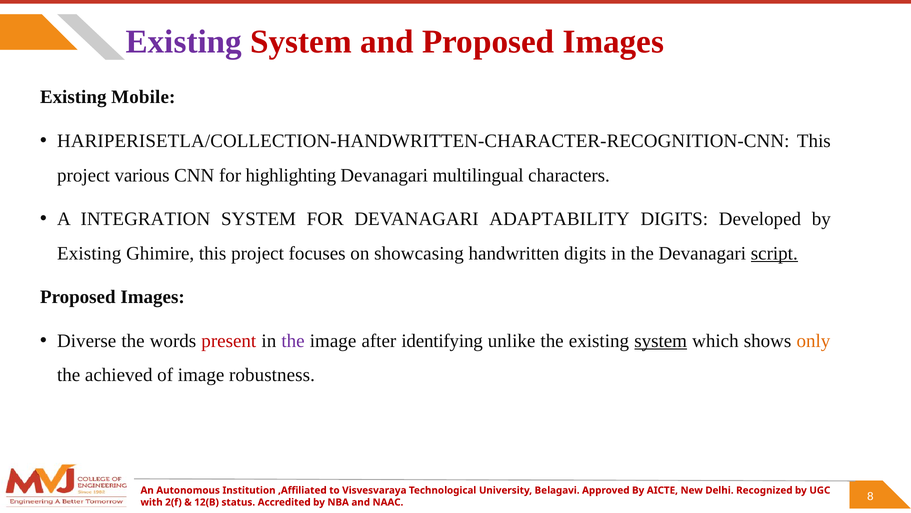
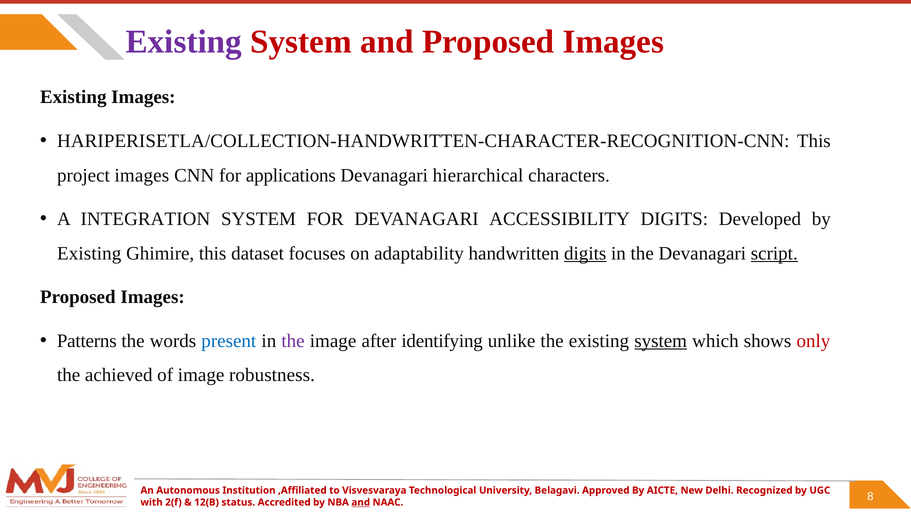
Existing Mobile: Mobile -> Images (143, 97)
project various: various -> images (142, 175)
highlighting: highlighting -> applications (291, 175)
multilingual: multilingual -> hierarchical (478, 175)
ADAPTABILITY: ADAPTABILITY -> ACCESSIBILITY (560, 219)
Ghimire this project: project -> dataset (258, 253)
showcasing: showcasing -> adaptability (419, 253)
digits underline: none -> present (585, 253)
Diverse: Diverse -> Patterns (87, 340)
present colour: red -> blue (229, 340)
only colour: orange -> red (813, 340)
and underline: none -> present (361, 502)
